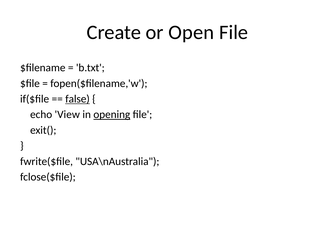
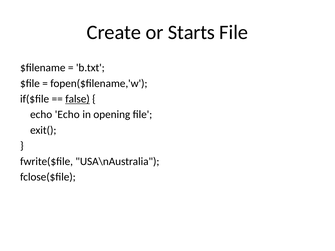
Open: Open -> Starts (191, 32)
echo View: View -> Echo (67, 115)
opening underline: present -> none (112, 115)
